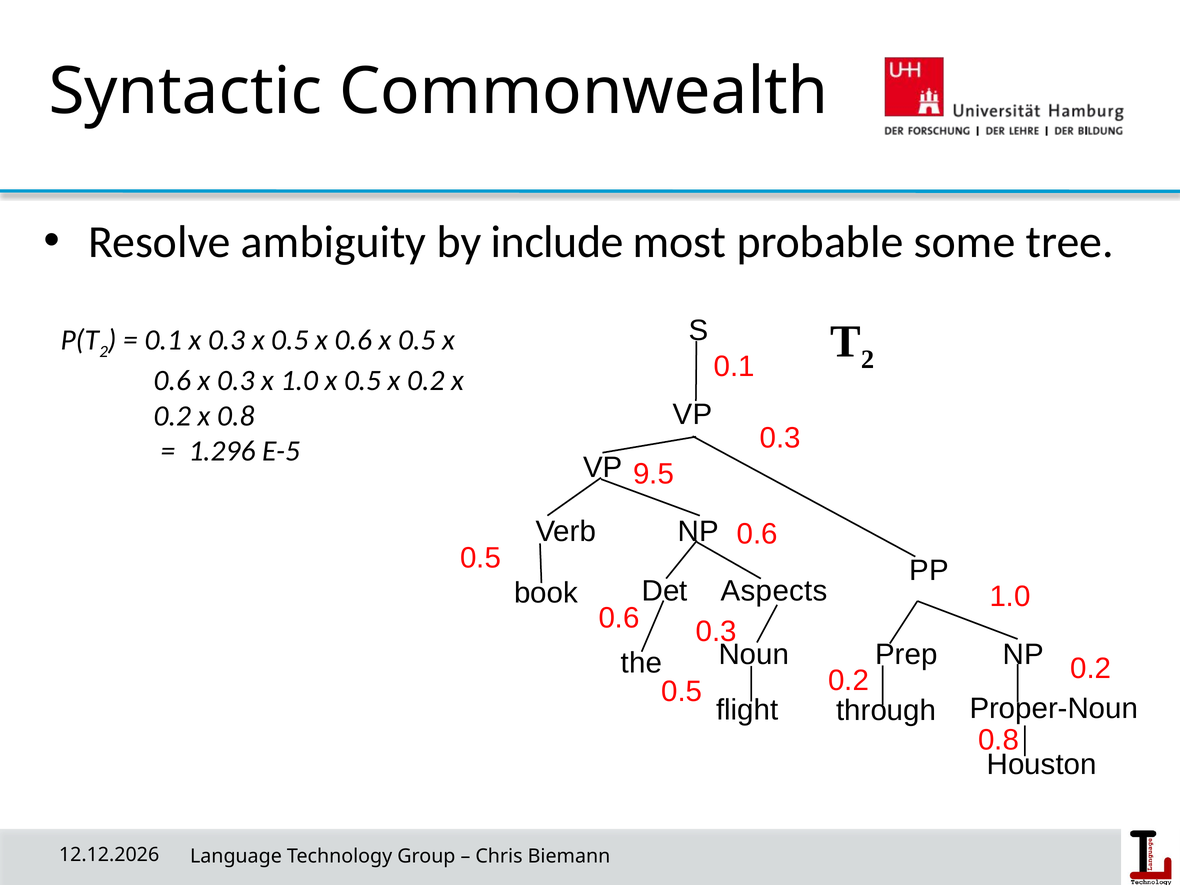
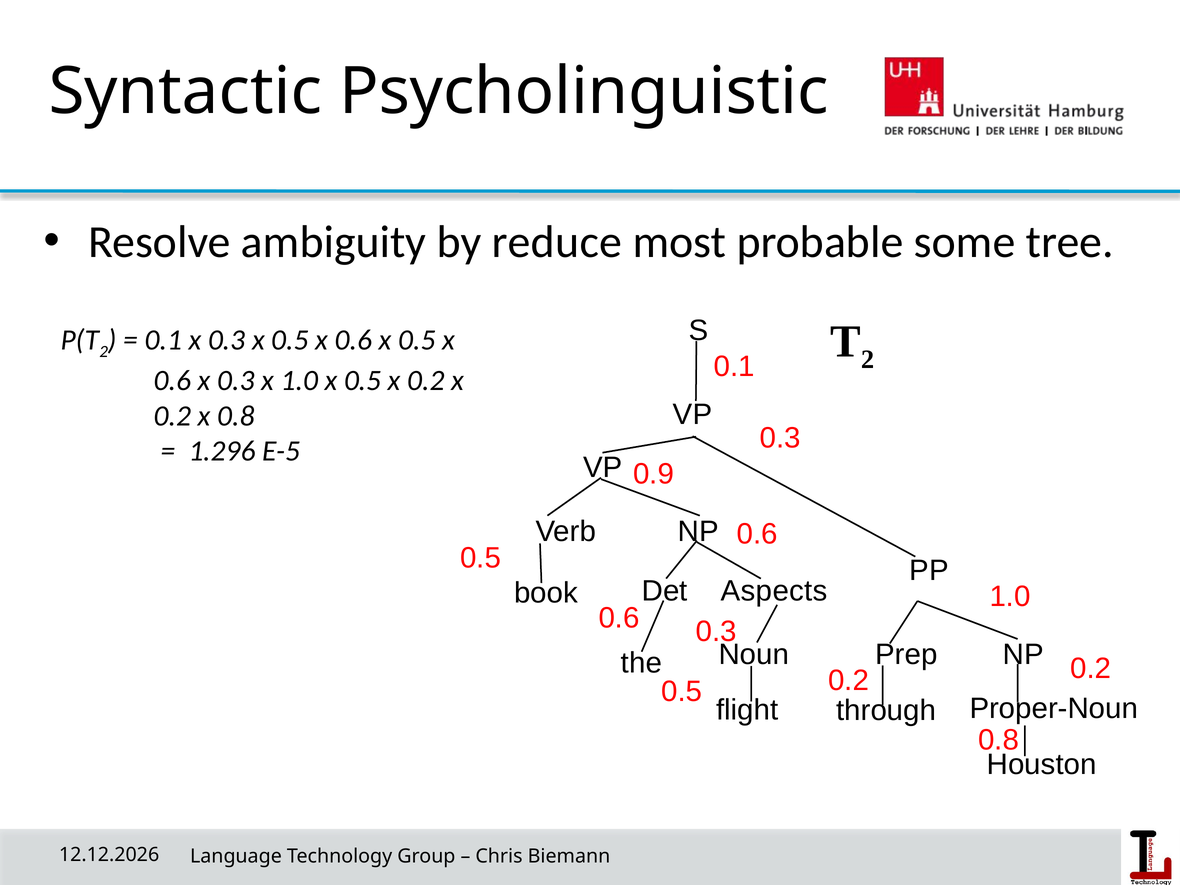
Commonwealth: Commonwealth -> Psycholinguistic (584, 91)
include: include -> reduce (557, 242)
9.5: 9.5 -> 0.9 (654, 474)
